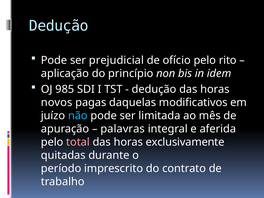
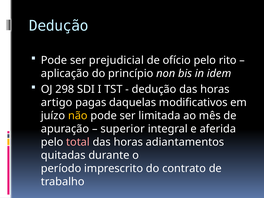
985: 985 -> 298 (65, 89)
novos: novos -> artigo (57, 102)
não colour: light blue -> yellow (78, 116)
palavras: palavras -> superior (123, 129)
exclusivamente: exclusivamente -> adiantamentos (185, 142)
